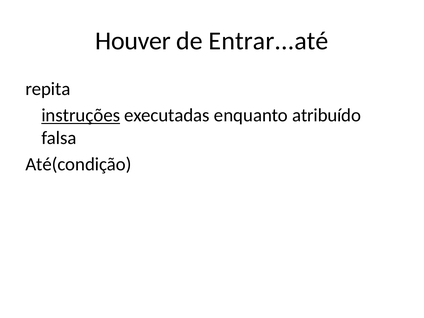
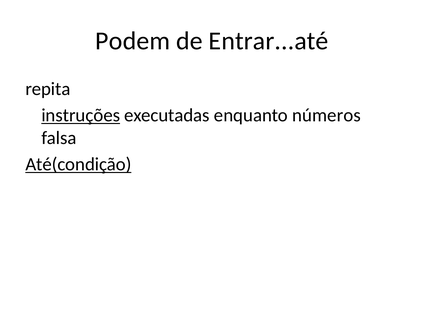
Houver: Houver -> Podem (133, 41)
atribuído: atribuído -> números (326, 115)
Até(condição underline: none -> present (78, 164)
